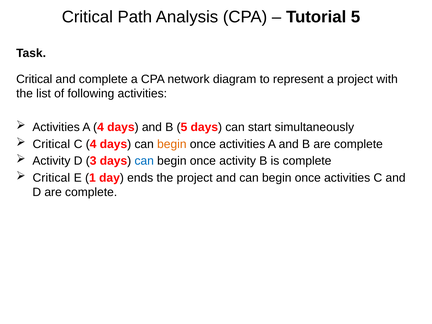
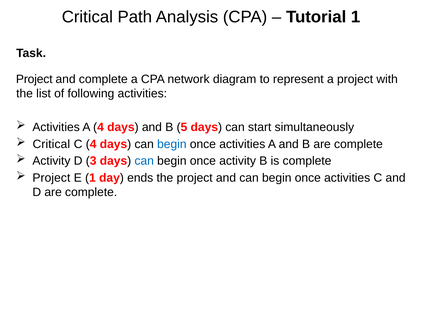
Tutorial 5: 5 -> 1 (356, 17)
Critical: Critical -> Project (34, 79)
begin colour: orange -> blue (172, 144)
Critical: Critical -> Project (51, 178)
